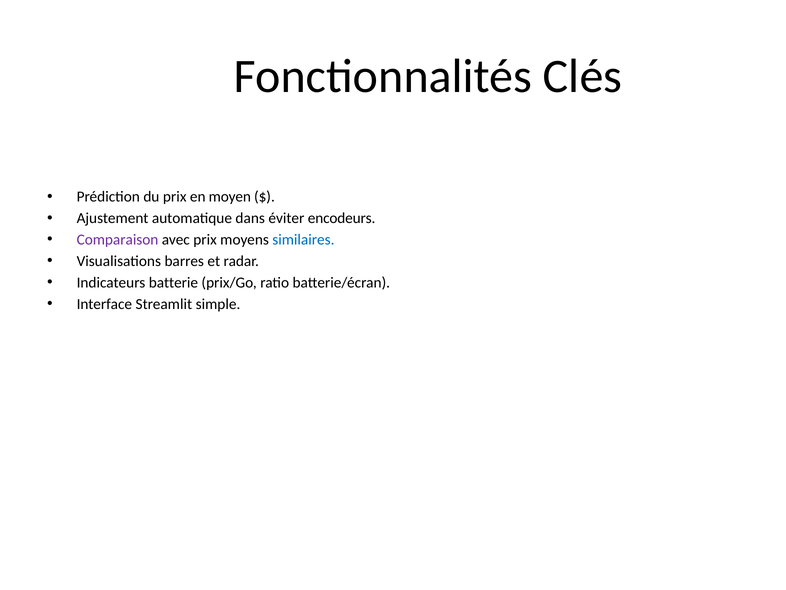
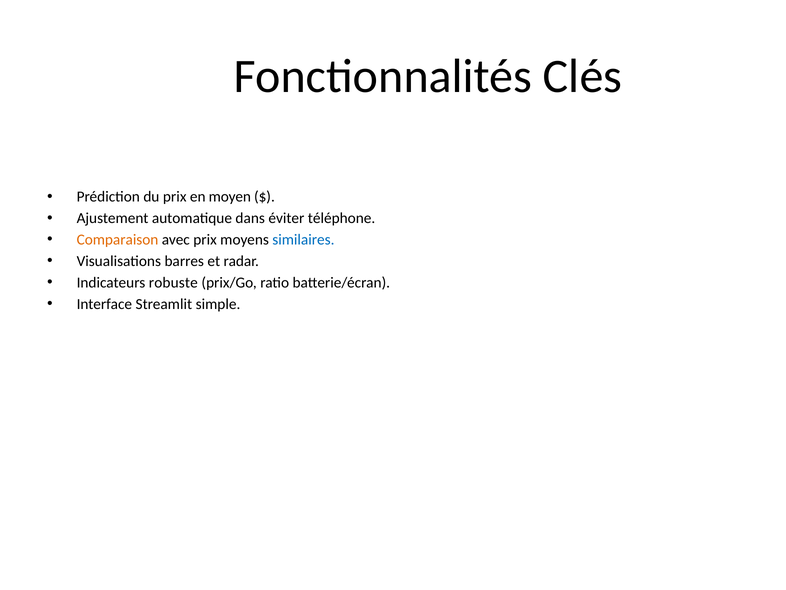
encodeurs: encodeurs -> téléphone (342, 218)
Comparaison colour: purple -> orange (118, 240)
batterie: batterie -> robuste (173, 282)
